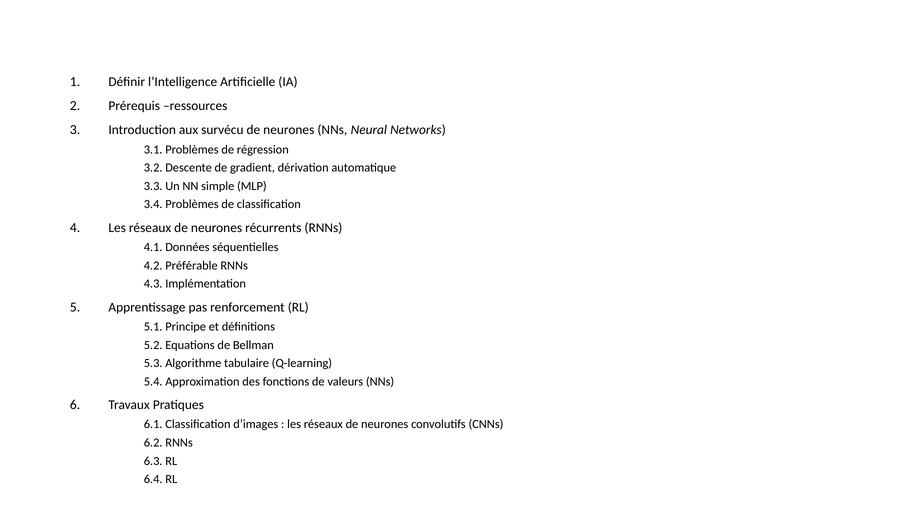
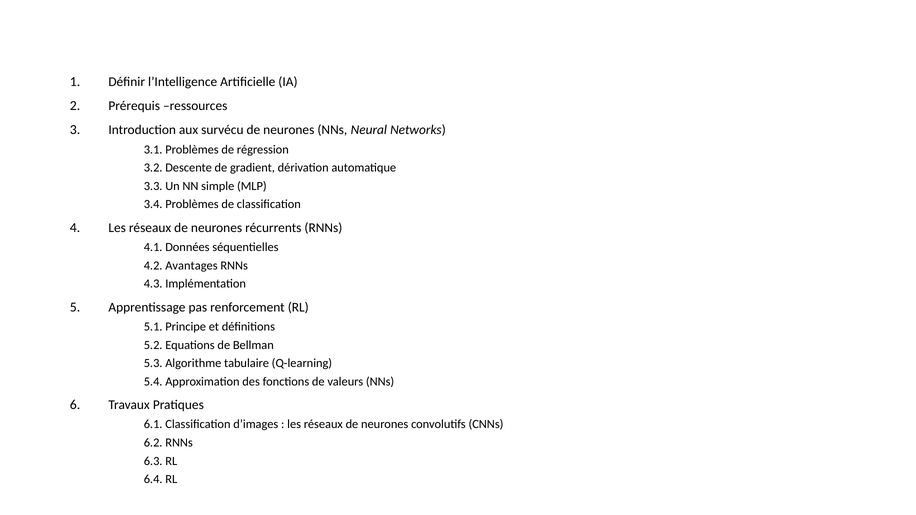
Préférable: Préférable -> Avantages (191, 266)
